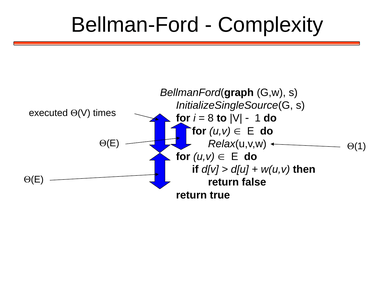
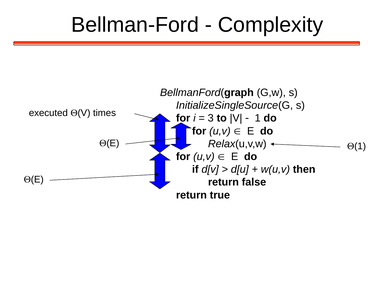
8: 8 -> 3 (211, 118)
